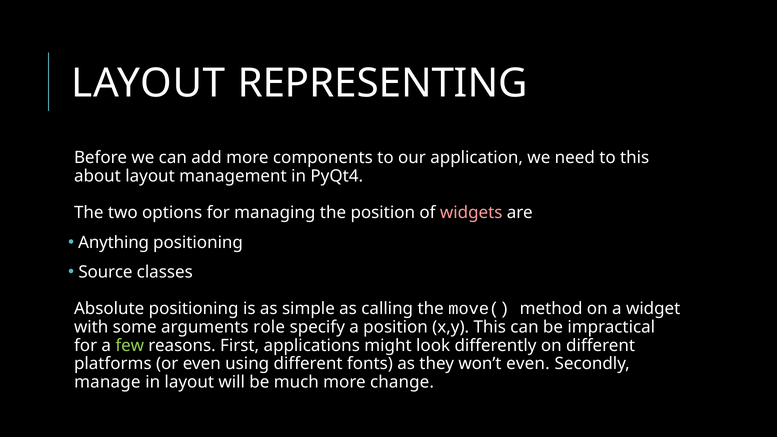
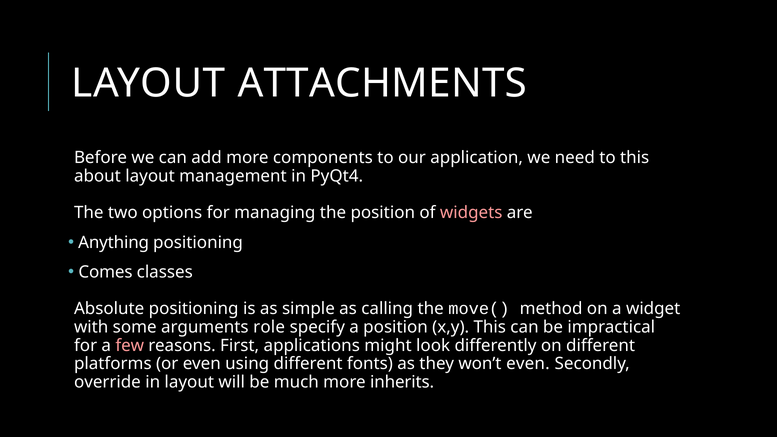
REPRESENTING: REPRESENTING -> ATTACHMENTS (382, 83)
Source: Source -> Comes (105, 272)
few colour: light green -> pink (130, 346)
manage: manage -> override (107, 382)
change: change -> inherits (402, 382)
